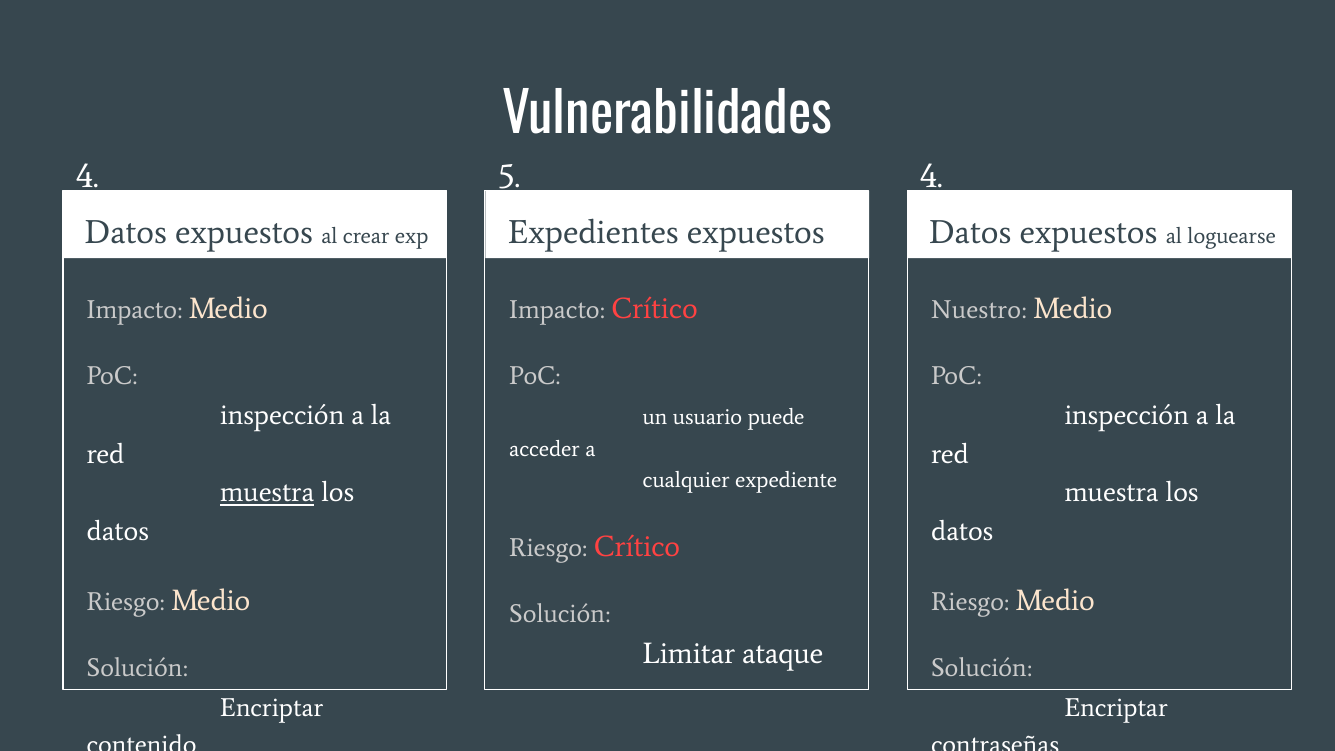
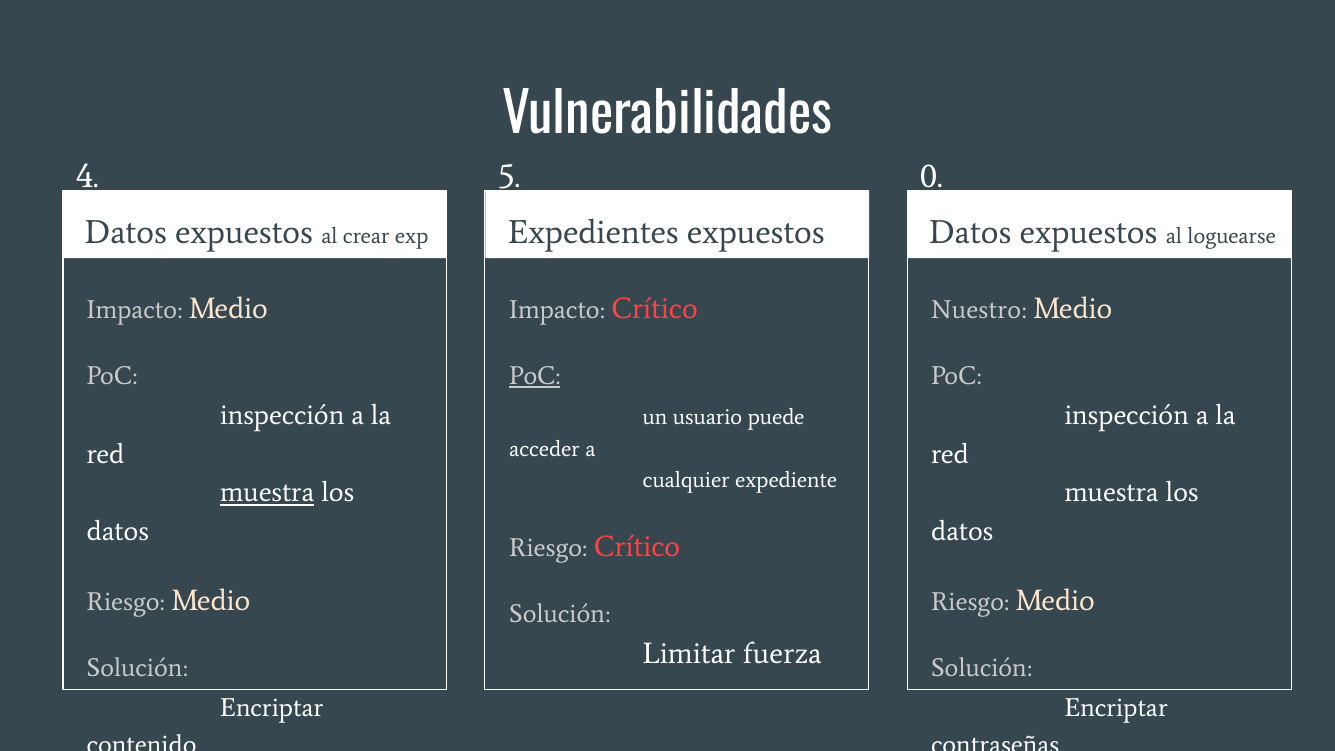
5 4: 4 -> 0 (931, 176)
PoC underline: none -> present (535, 376)
ataque: ataque -> fuerza (782, 653)
